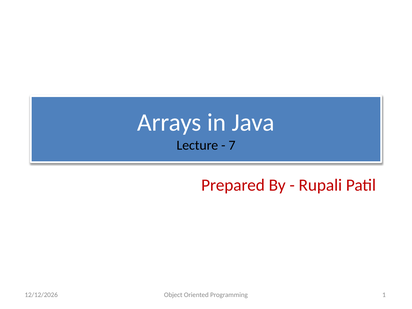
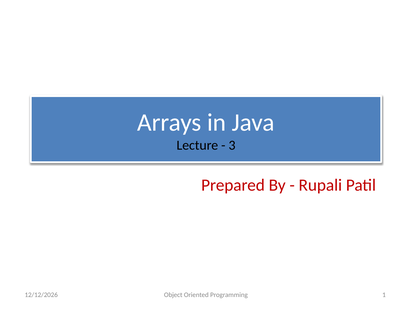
7: 7 -> 3 (232, 145)
